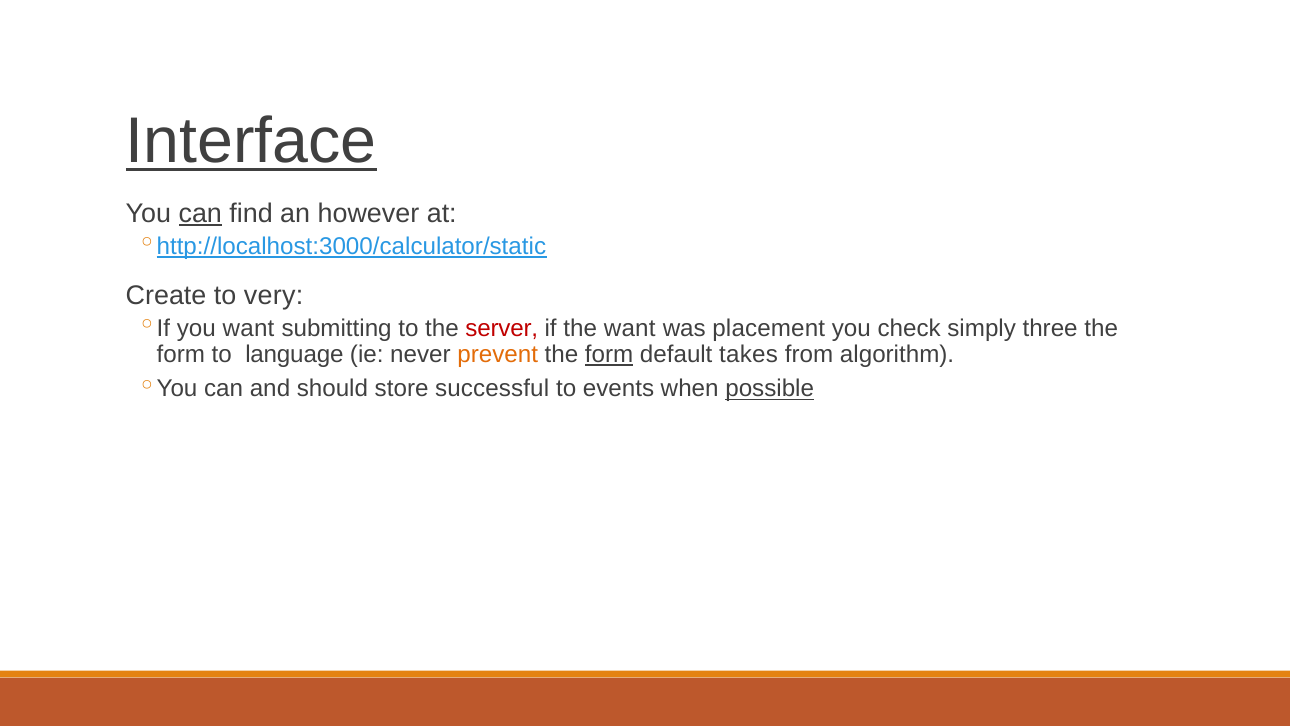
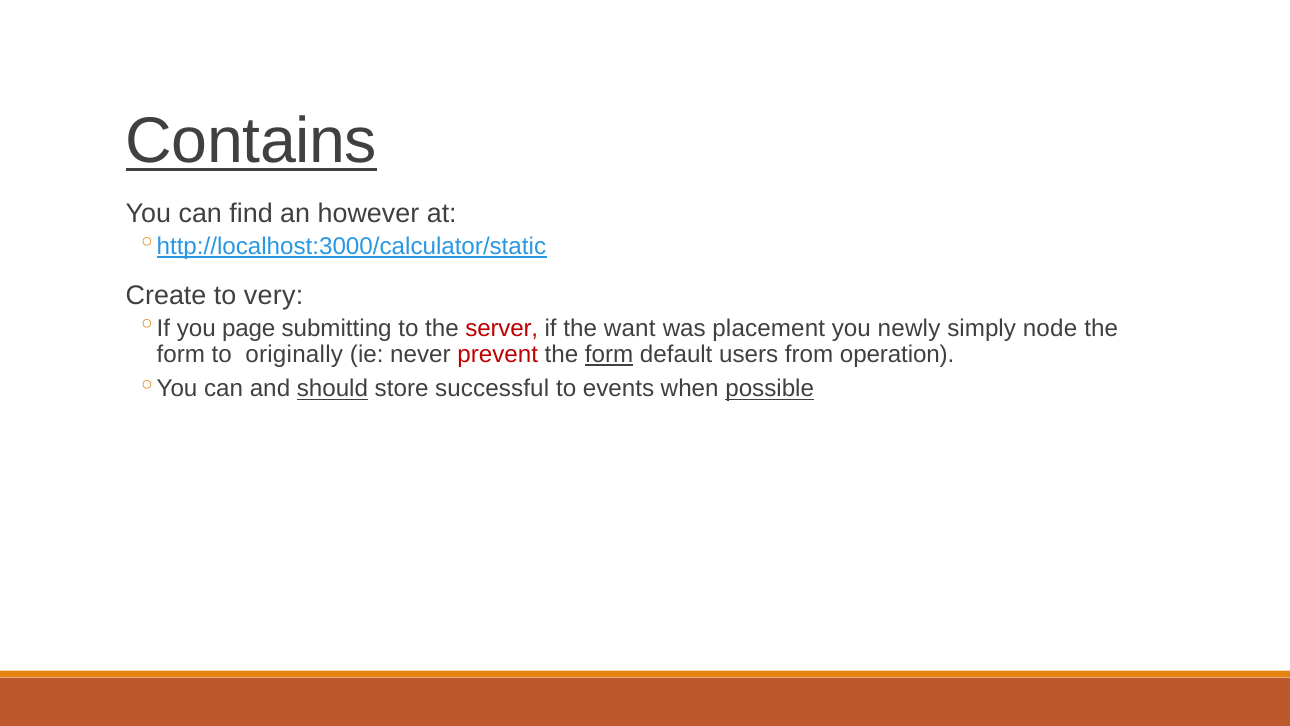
Interface: Interface -> Contains (251, 141)
can underline: present -> none (200, 213)
you want: want -> page (249, 329)
check: check -> newly (909, 329)
three: three -> node (1050, 329)
language: language -> originally (294, 355)
prevent colour: orange -> red (498, 355)
takes: takes -> users (749, 355)
algorithm: algorithm -> operation (897, 355)
should underline: none -> present (332, 389)
